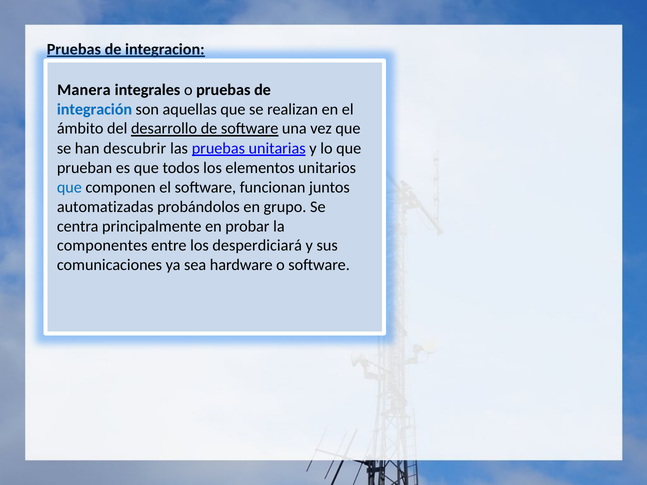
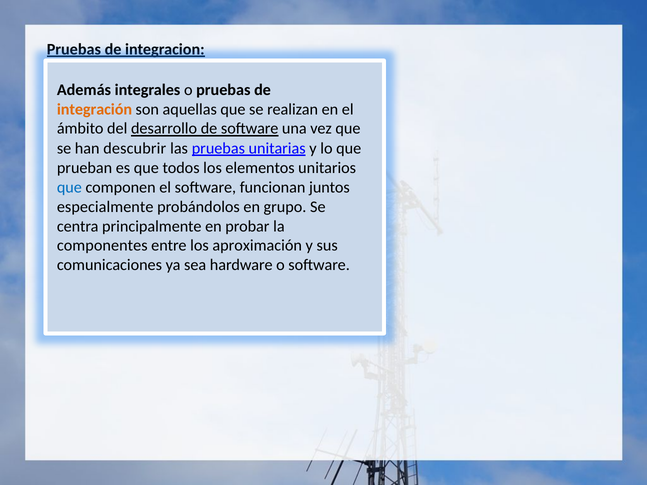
Manera: Manera -> Además (84, 90)
integración colour: blue -> orange (94, 109)
automatizadas: automatizadas -> especialmente (105, 207)
desperdiciará: desperdiciará -> aproximación (257, 246)
